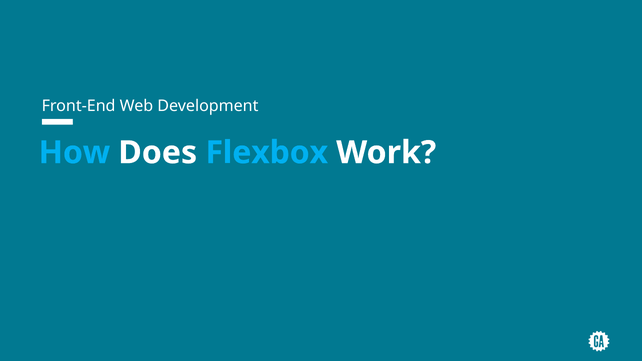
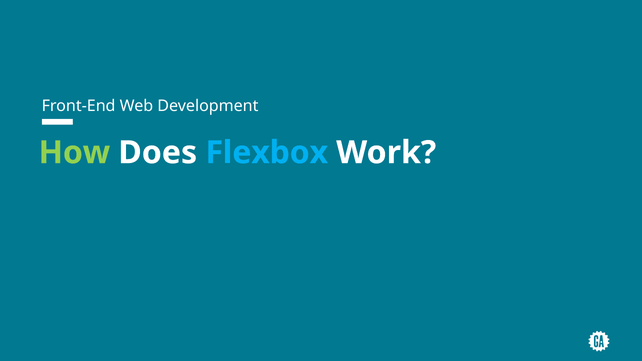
How colour: light blue -> light green (74, 153)
